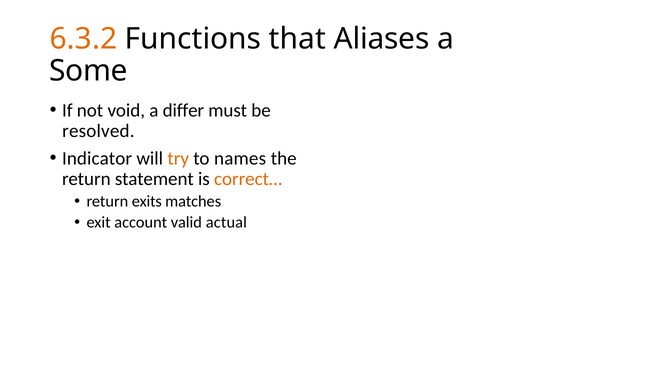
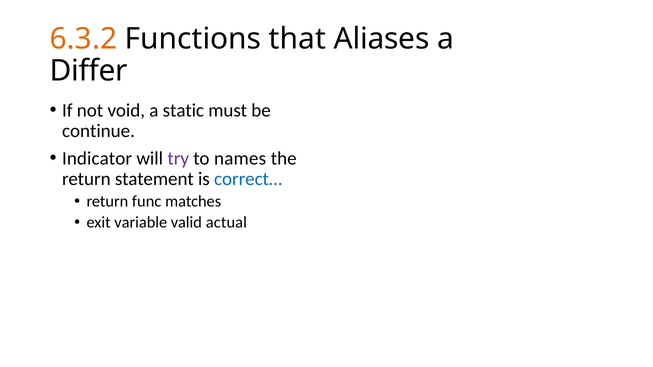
Some: Some -> Differ (89, 71)
differ: differ -> static (183, 110)
resolved: resolved -> continue (98, 131)
try colour: orange -> purple (178, 158)
correct… colour: orange -> blue (248, 179)
exits: exits -> func (147, 201)
account: account -> variable (141, 222)
